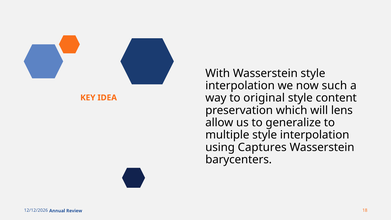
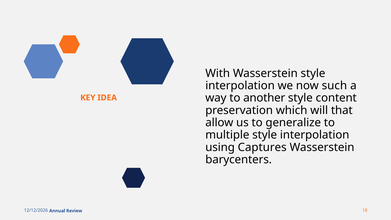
original: original -> another (264, 98)
lens: lens -> that (342, 110)
